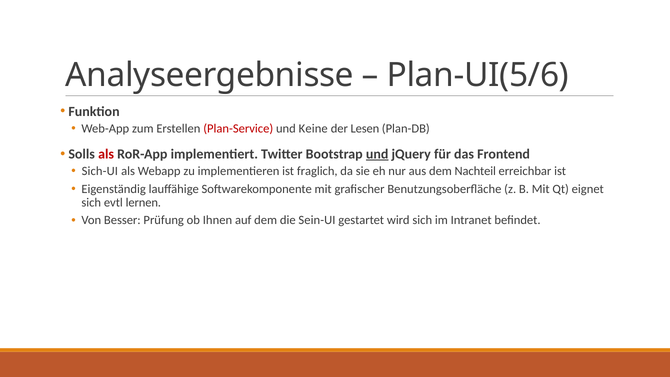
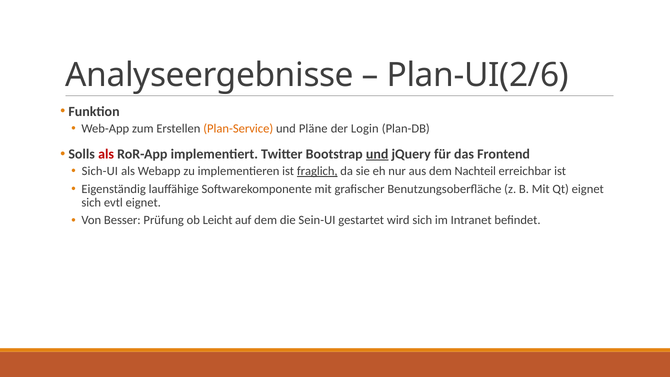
Plan-UI(5/6: Plan-UI(5/6 -> Plan-UI(2/6 (478, 75)
Plan-Service colour: red -> orange (238, 129)
Keine: Keine -> Pläne (313, 129)
Lesen: Lesen -> Login (365, 129)
fraglich underline: none -> present (317, 171)
evtl lernen: lernen -> eignet (143, 202)
Ihnen: Ihnen -> Leicht (218, 220)
